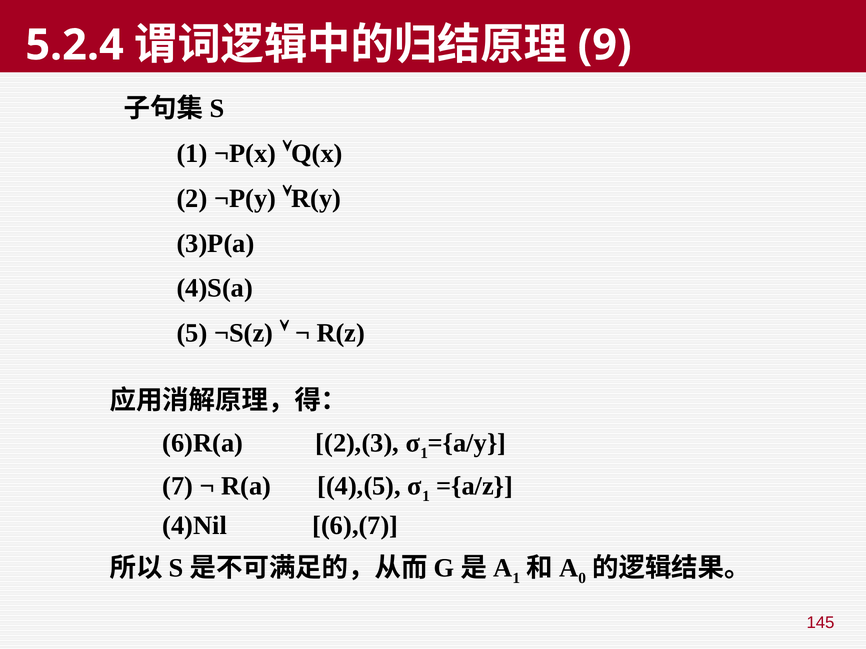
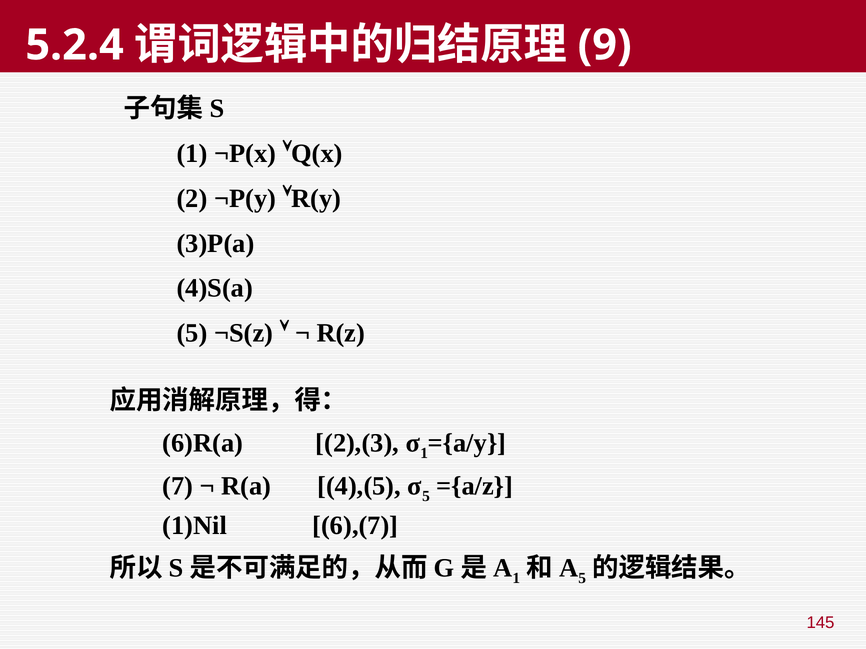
1: 1 -> 5 (426, 497)
4)Nil: 4)Nil -> 1)Nil (195, 526)
0: 0 -> 5 (582, 579)
